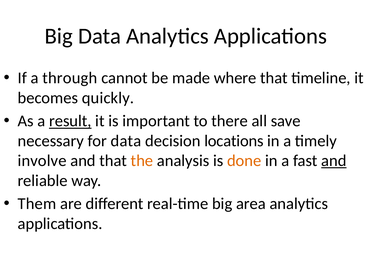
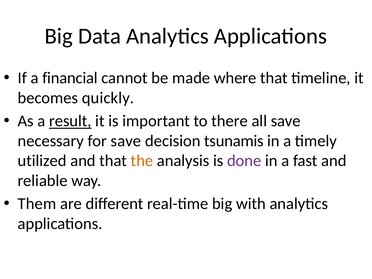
through: through -> financial (70, 78)
for data: data -> save (126, 141)
locations: locations -> tsunamis (234, 141)
involve: involve -> utilized (42, 161)
done colour: orange -> purple (244, 161)
and underline: present -> none (334, 161)
area: area -> with (251, 204)
